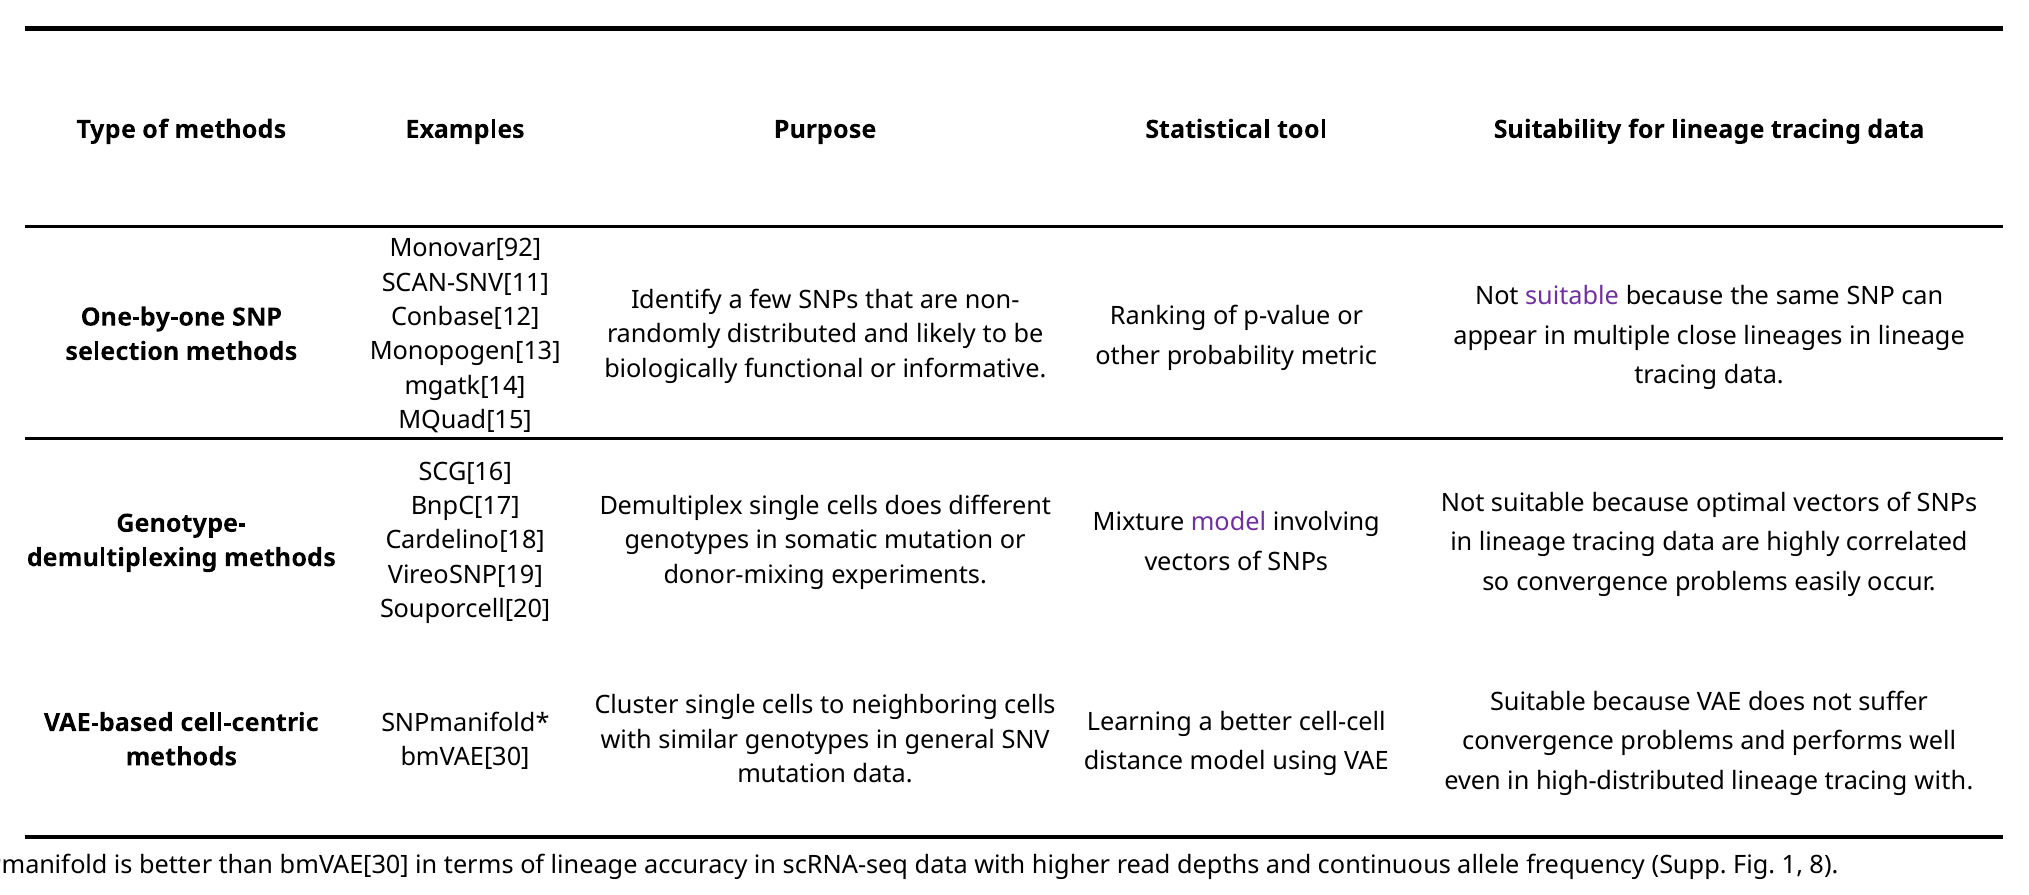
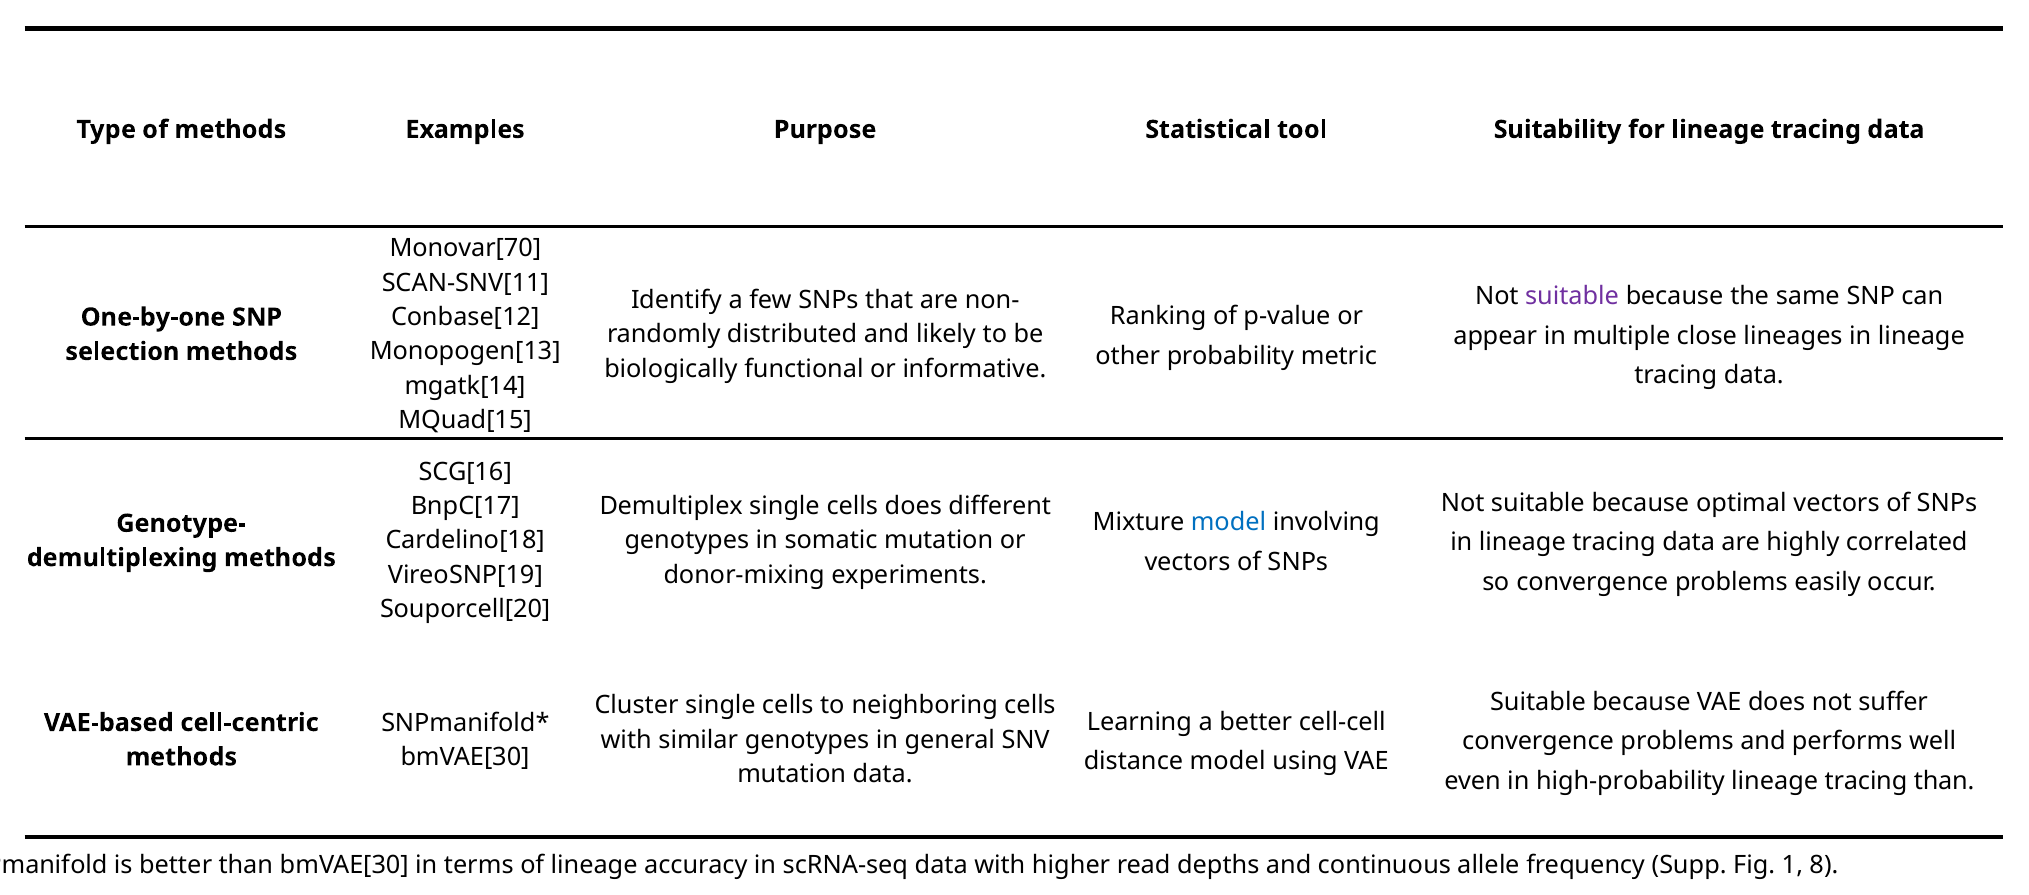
Monovar[92: Monovar[92 -> Monovar[70 (465, 249)
model colour: purple -> blue (1229, 523)
high-distributed: high-distributed -> high-probability (1630, 781)
tracing with: with -> than (1944, 781)
